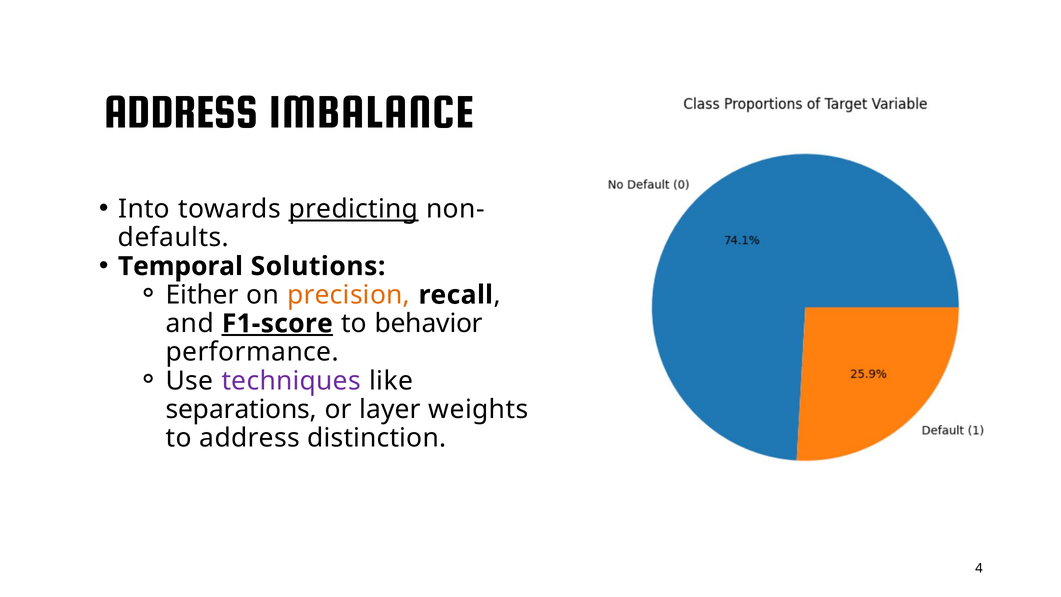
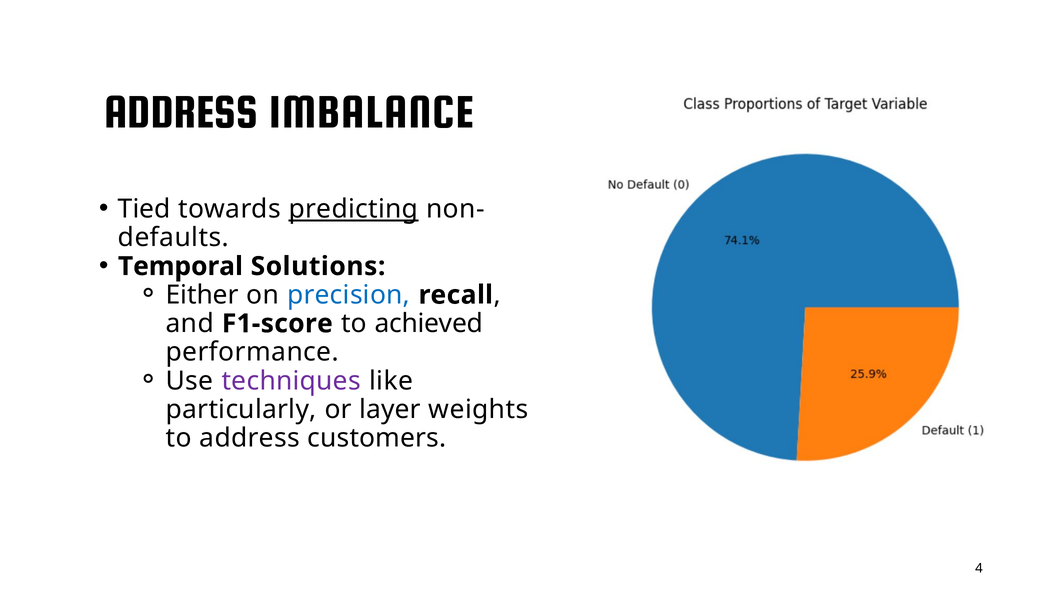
Into: Into -> Tied (144, 209)
precision colour: orange -> blue (349, 295)
F1-score underline: present -> none (277, 323)
behavior: behavior -> achieved (429, 323)
separations: separations -> particularly (241, 409)
distinction: distinction -> customers (377, 438)
